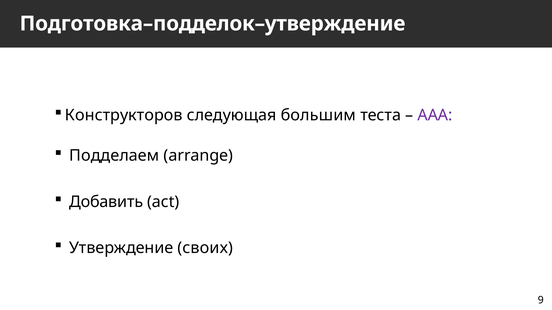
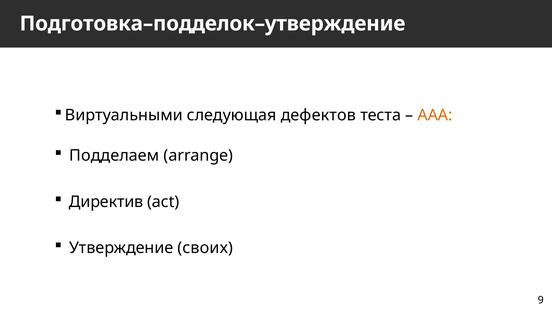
Конструкторов: Конструкторов -> Виртуальными (124, 115)
большим: большим -> дефектов (318, 115)
AAA colour: purple -> orange (435, 115)
Добавить: Добавить -> Директив (106, 202)
